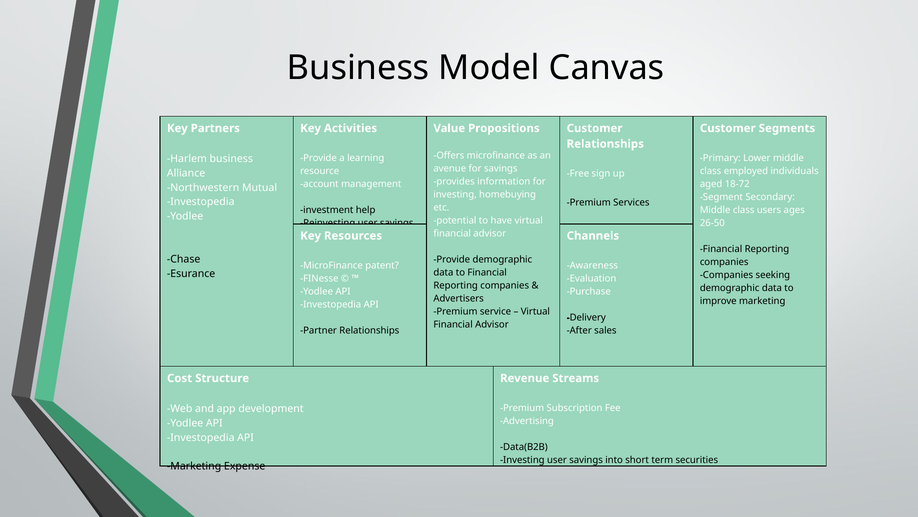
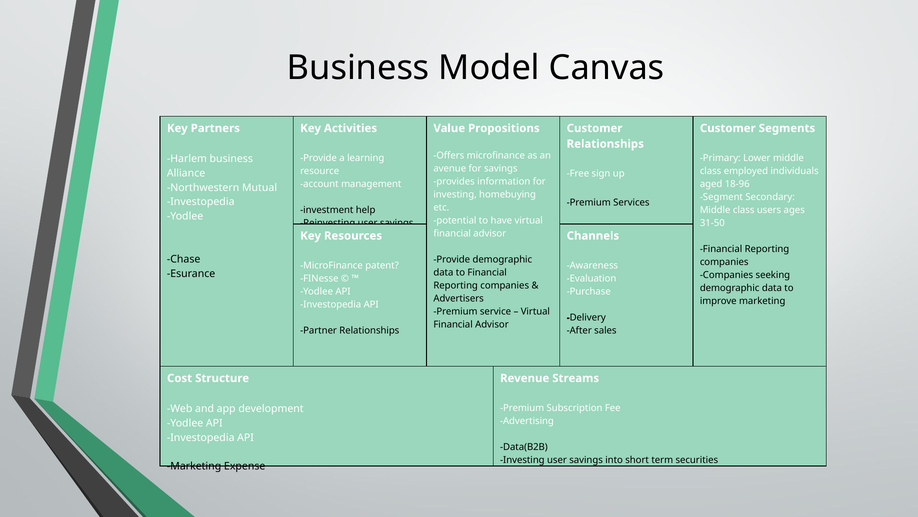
18-72: 18-72 -> 18-96 (737, 184)
26-50: 26-50 -> 31-50 (712, 223)
